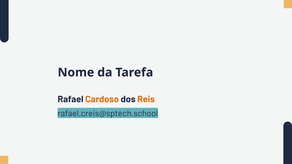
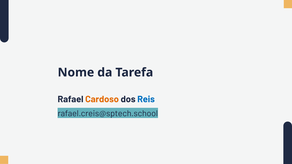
Reis colour: orange -> blue (146, 99)
